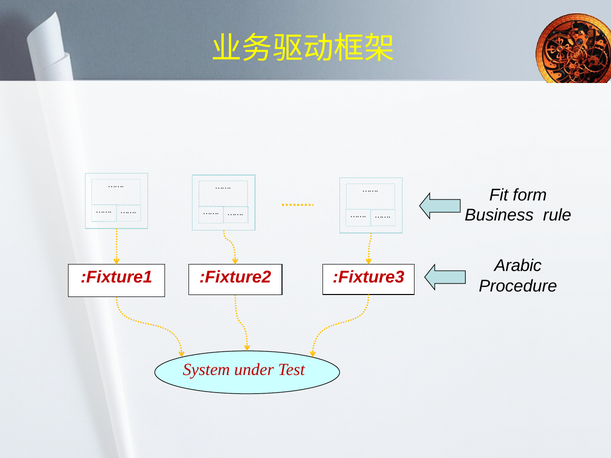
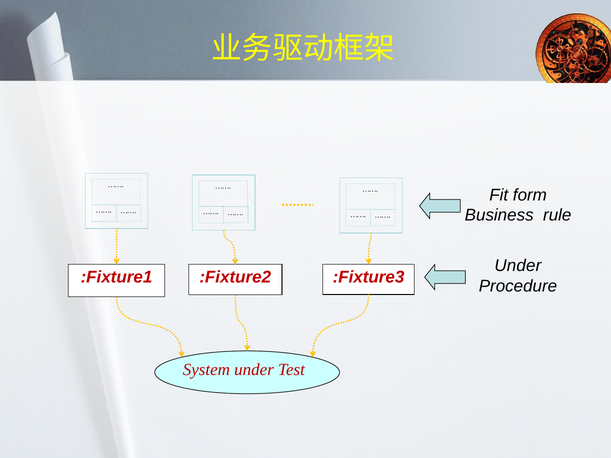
Arabic: Arabic -> Under (518, 266)
